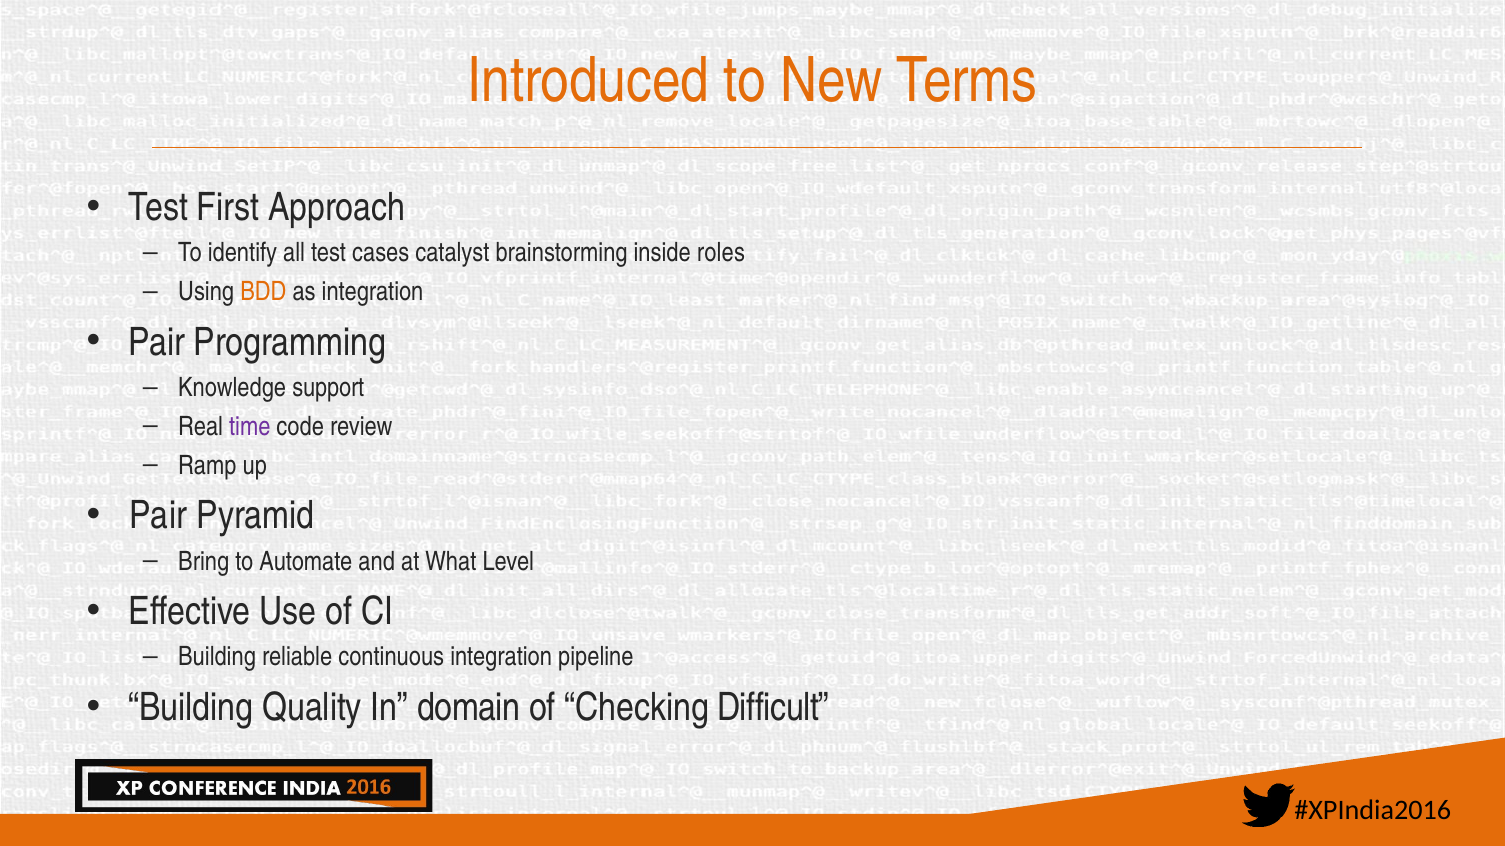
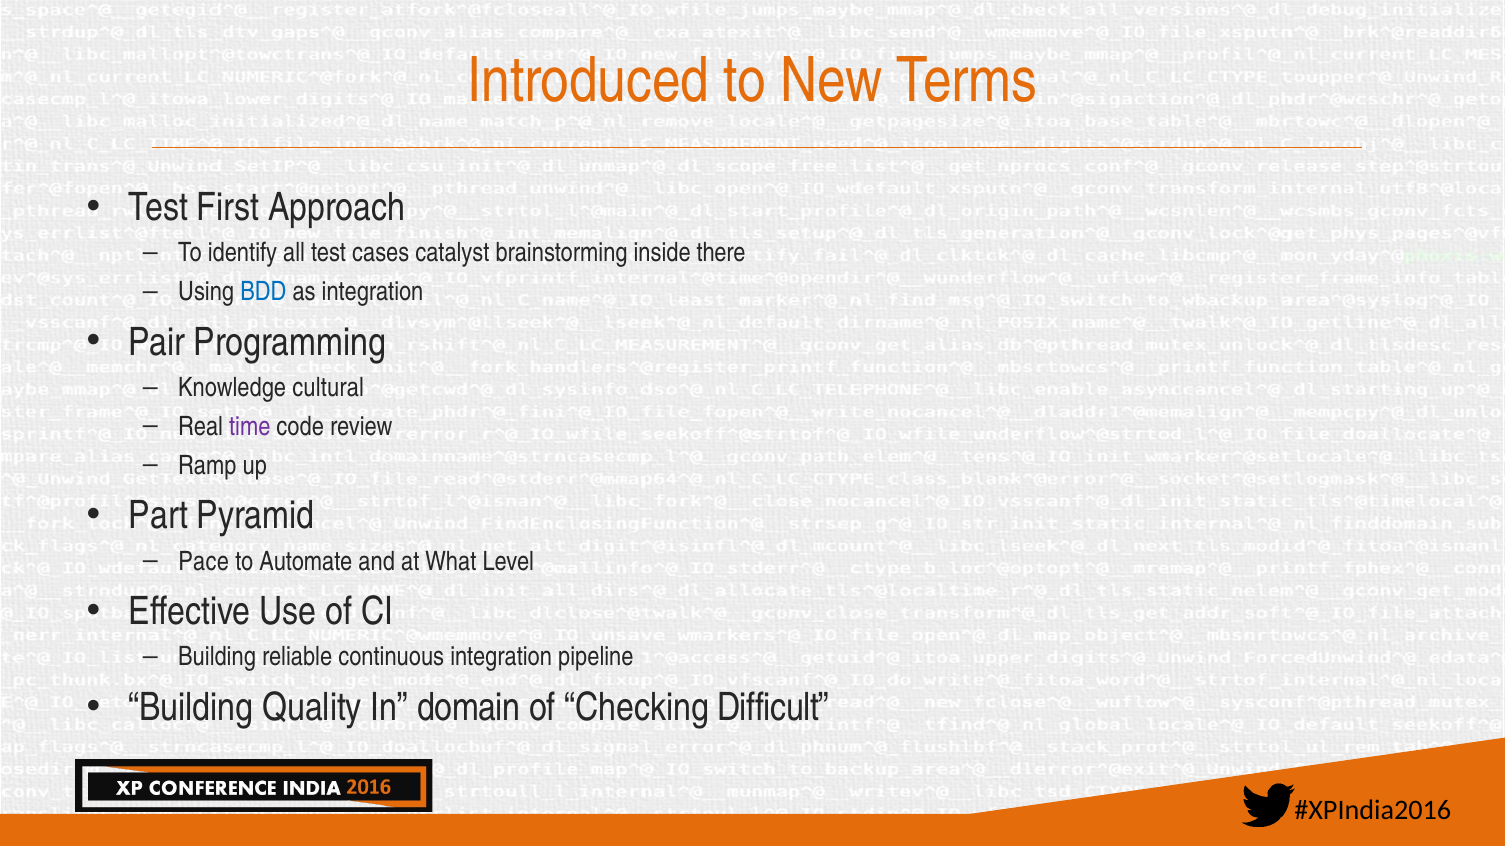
roles: roles -> there (721, 253)
BDD colour: orange -> blue (263, 292)
support: support -> cultural (328, 388)
Pair: Pair -> Part (158, 516)
Bring: Bring -> Pace (204, 562)
